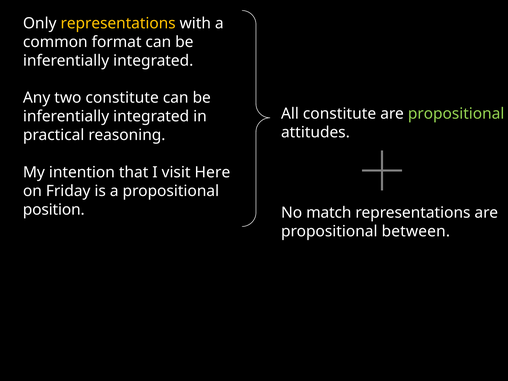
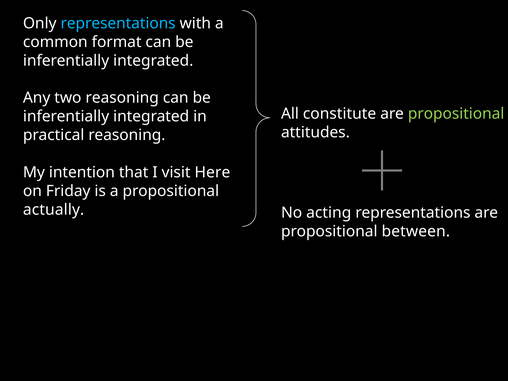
representations colour: yellow -> light blue (118, 23)
two constitute: constitute -> reasoning (122, 98)
position: position -> actually (54, 210)
match: match -> acting (329, 213)
